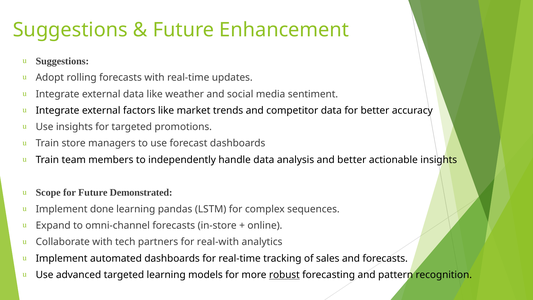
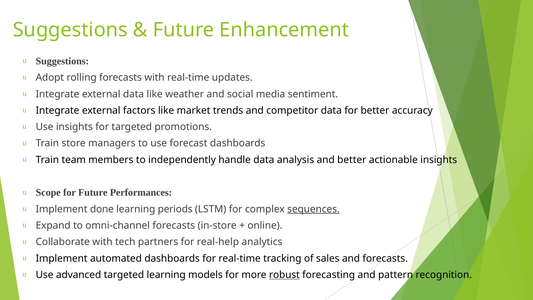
Demonstrated: Demonstrated -> Performances (141, 193)
pandas: pandas -> periods (175, 209)
sequences underline: none -> present (313, 209)
real-with: real-with -> real-help (218, 242)
